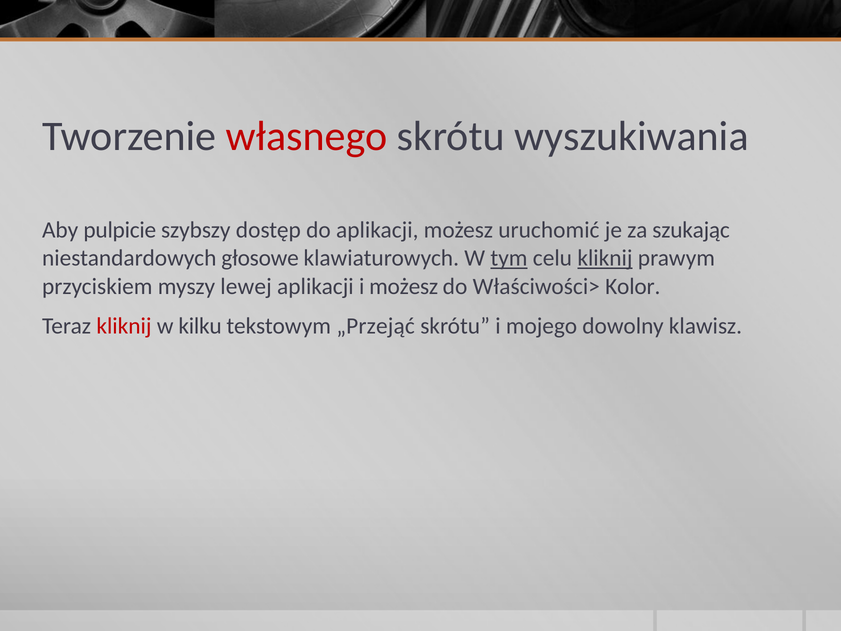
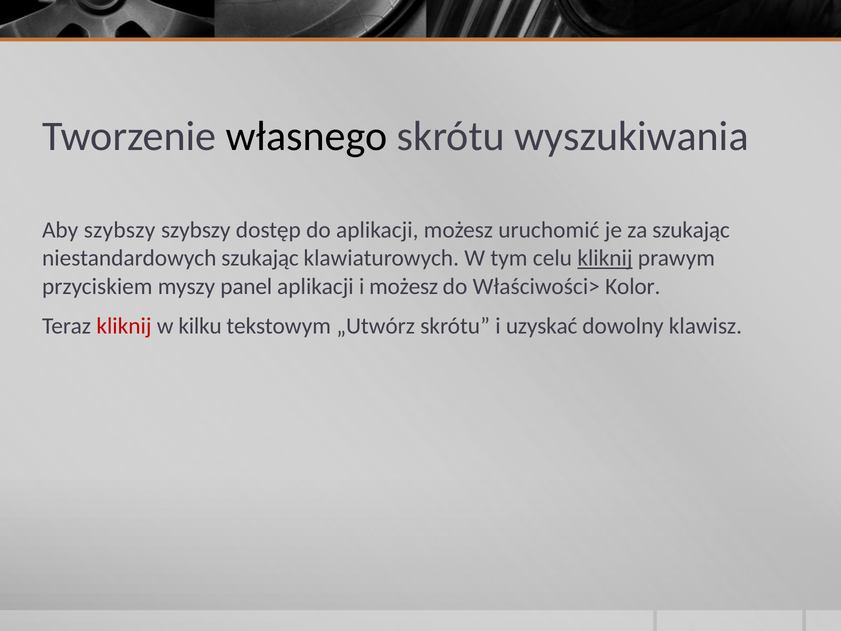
własnego colour: red -> black (307, 136)
Aby pulpicie: pulpicie -> szybszy (120, 230)
niestandardowych głosowe: głosowe -> szukając (260, 258)
tym underline: present -> none (509, 258)
lewej: lewej -> panel (246, 286)
„Przejąć: „Przejąć -> „Utwórz (376, 326)
mojego: mojego -> uzyskać (542, 326)
